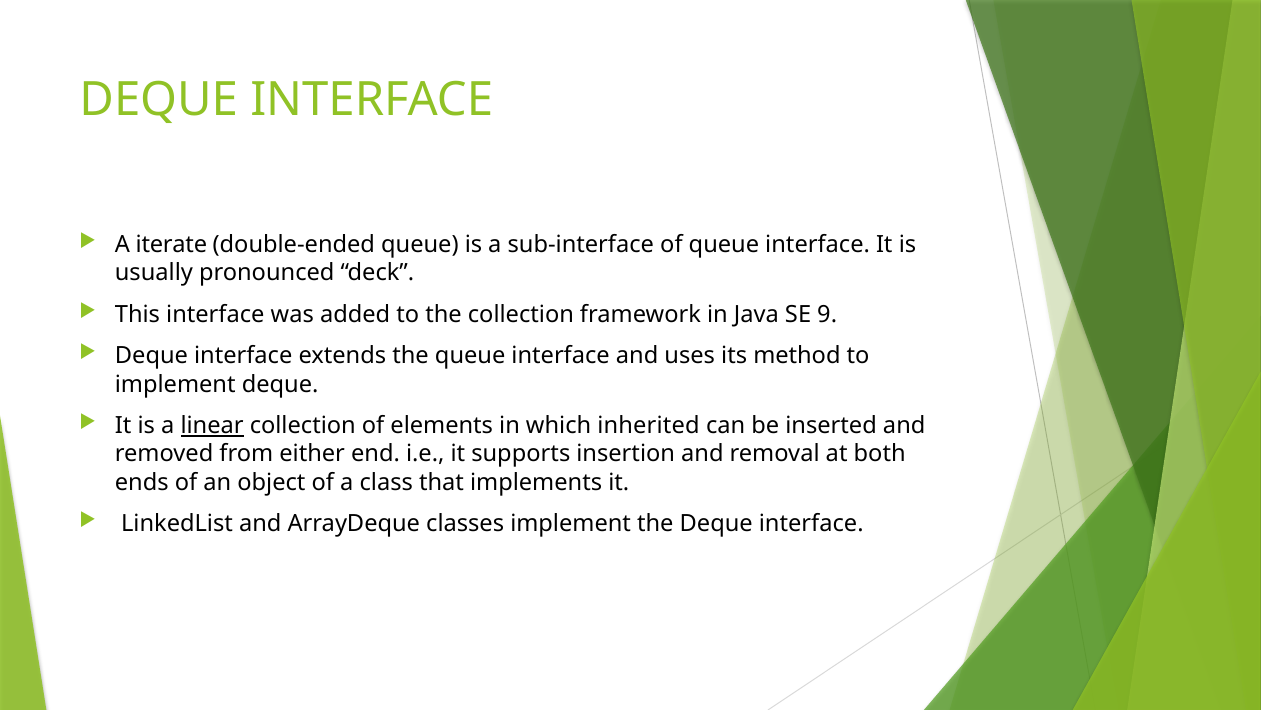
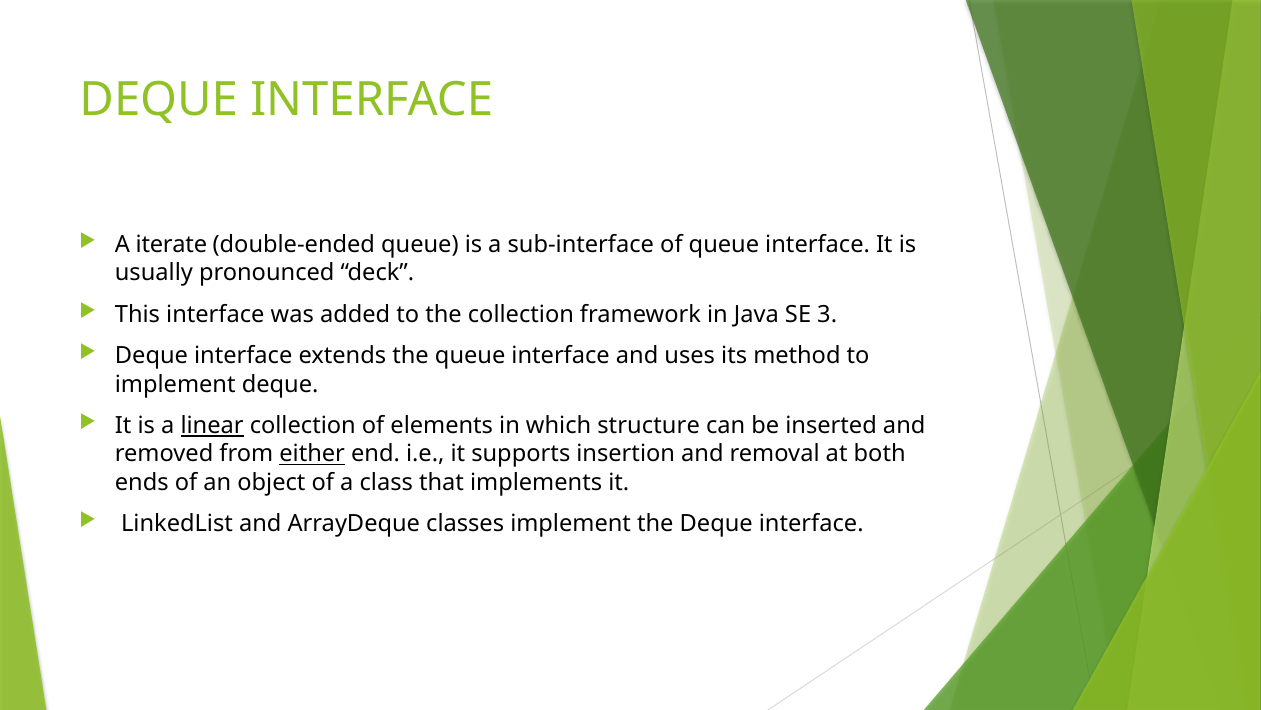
9: 9 -> 3 (827, 314)
inherited: inherited -> structure (649, 425)
either underline: none -> present (312, 454)
